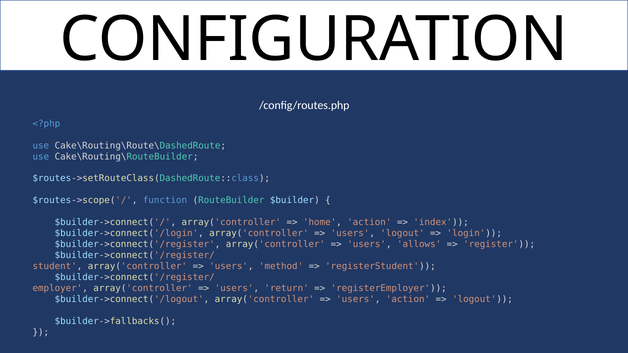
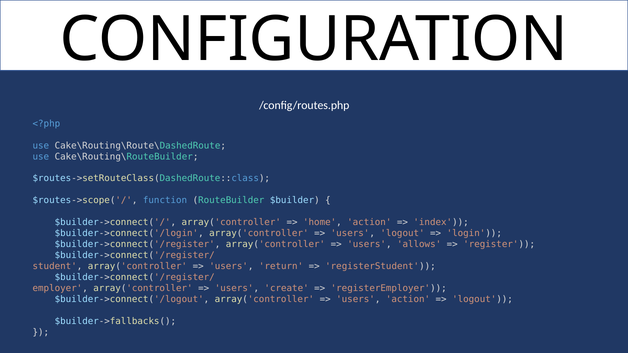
method: method -> return (281, 267)
return: return -> create (287, 289)
